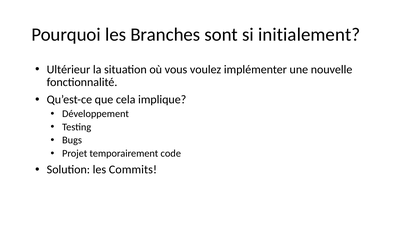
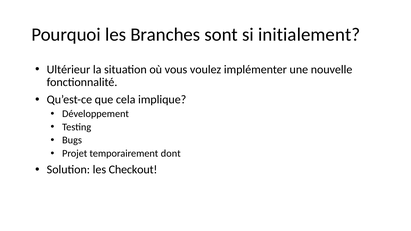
code: code -> dont (171, 154)
Commits: Commits -> Checkout (133, 170)
